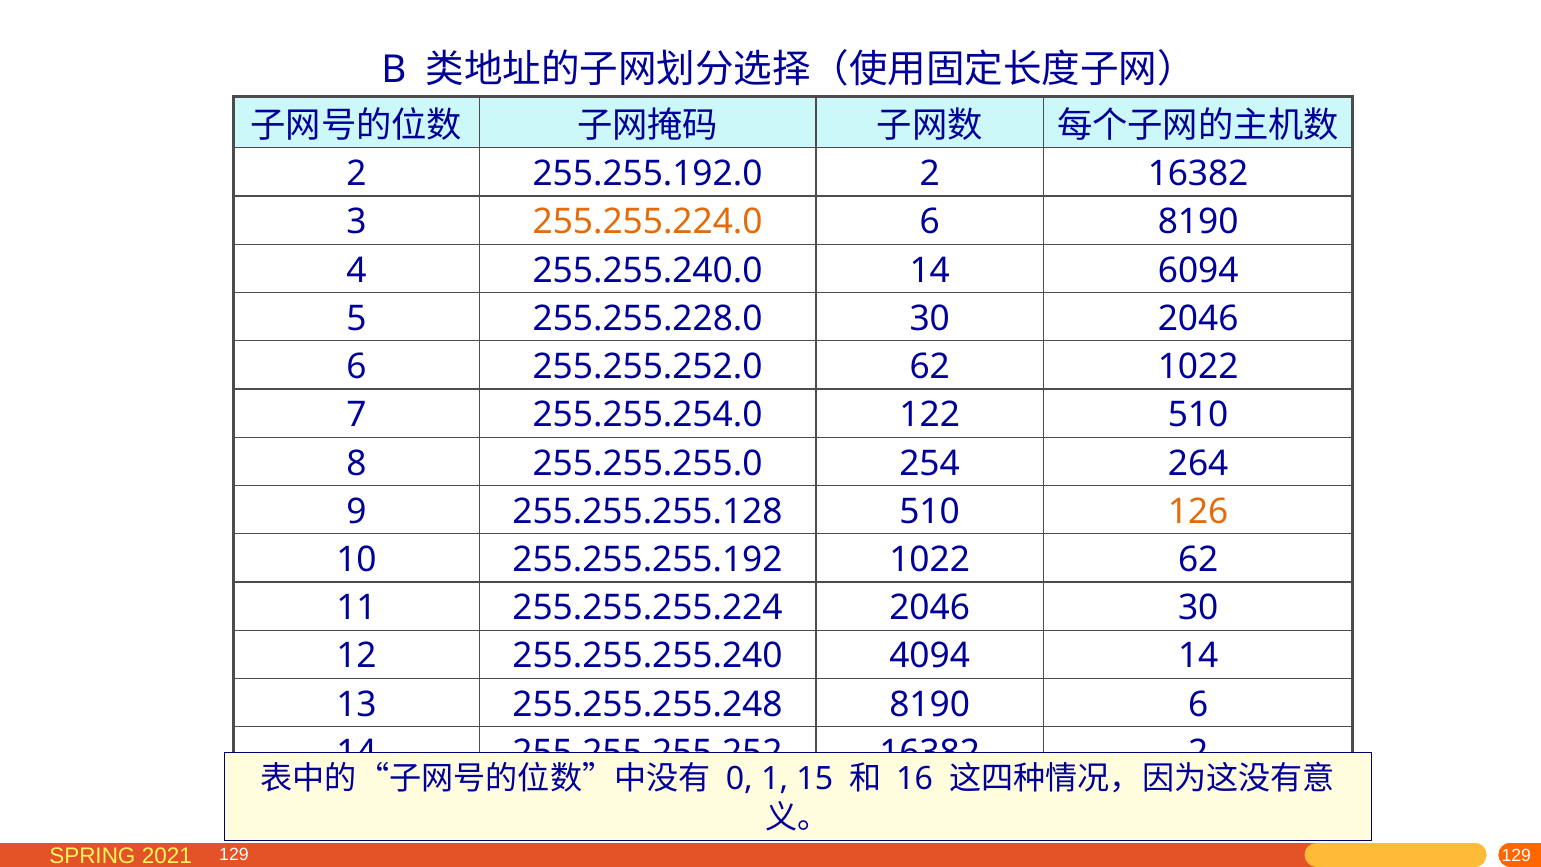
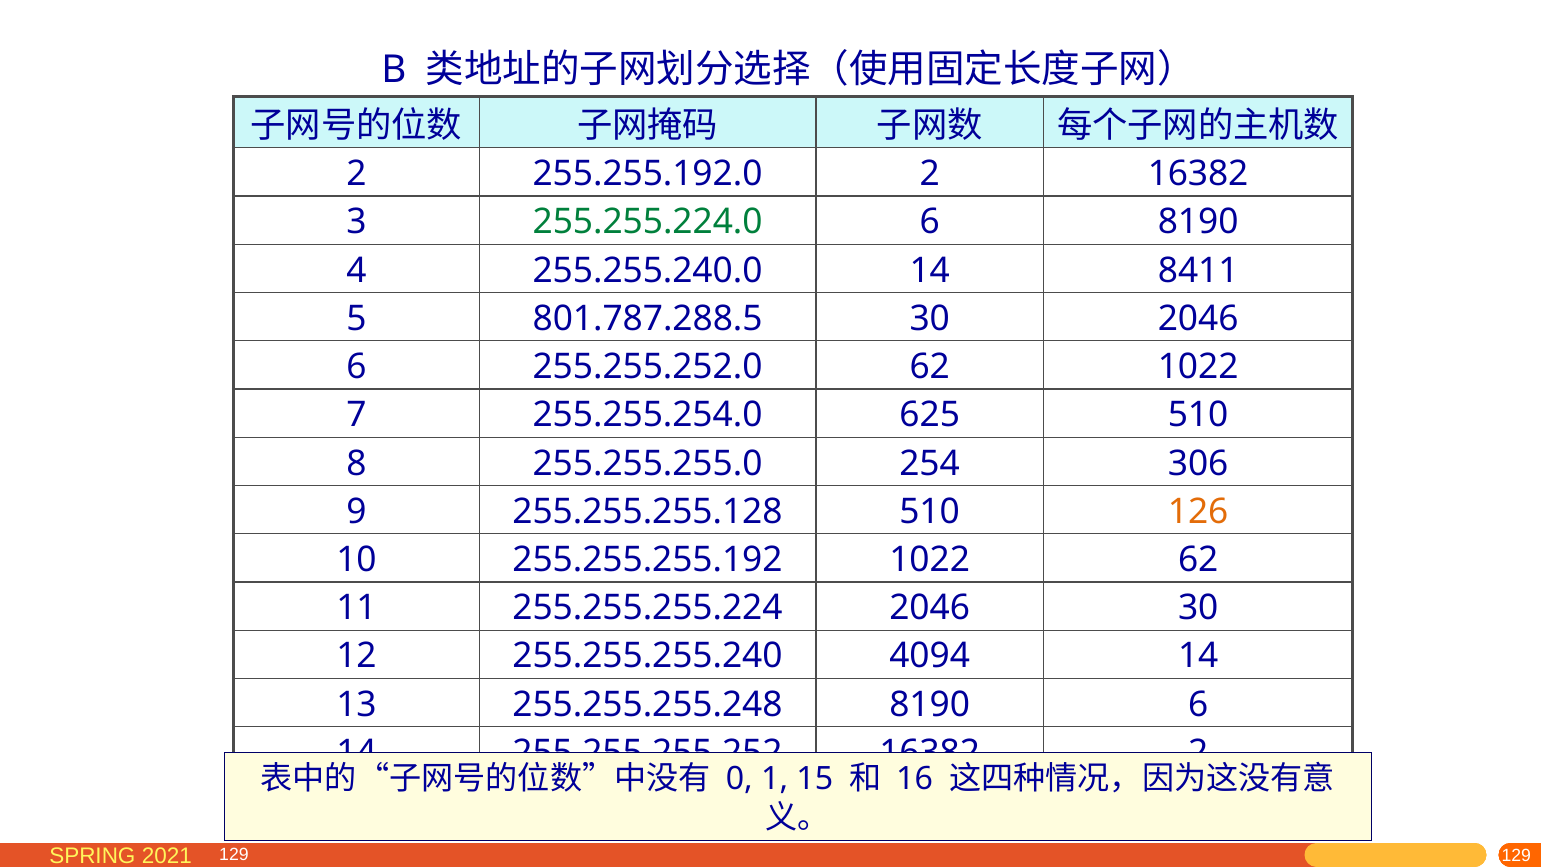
255.255.224.0 colour: orange -> green (648, 222)
6094: 6094 -> 8411 (1198, 270)
255.255.228.0: 255.255.228.0 -> 801.787.288.5 (648, 319)
122: 122 -> 625 (930, 415)
264: 264 -> 306 (1198, 463)
